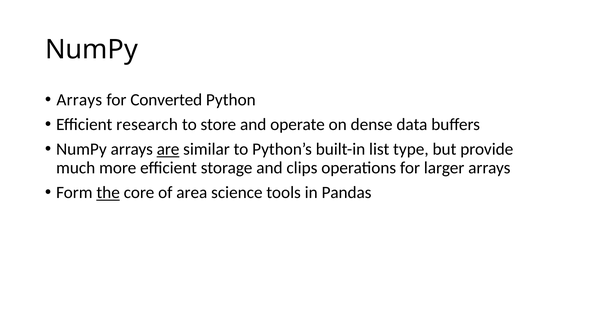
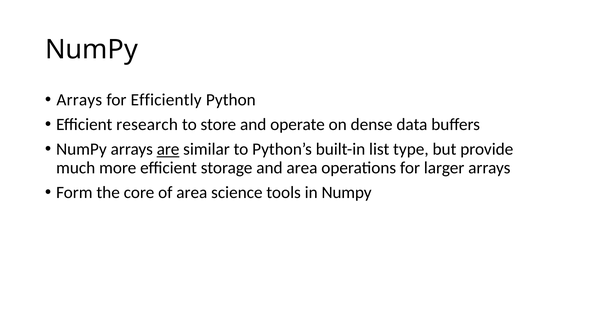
Converted: Converted -> Efficiently (166, 100)
and clips: clips -> area (302, 168)
the underline: present -> none (108, 193)
in Pandas: Pandas -> Numpy (347, 193)
